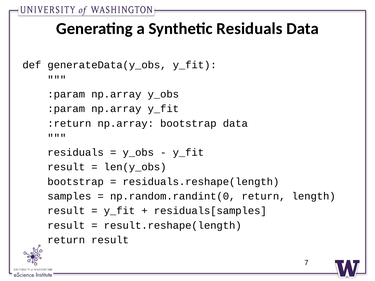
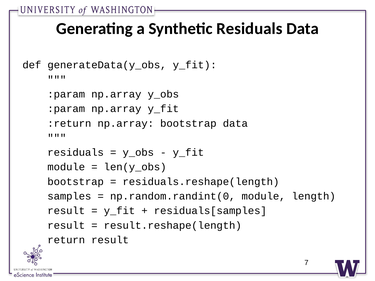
result: result -> module (66, 167)
np.random.randint(0 return: return -> module (264, 196)
